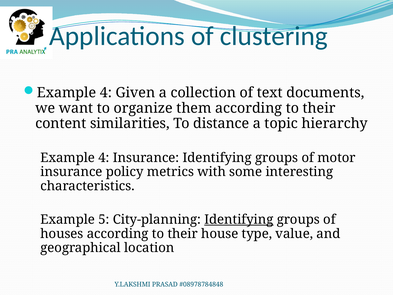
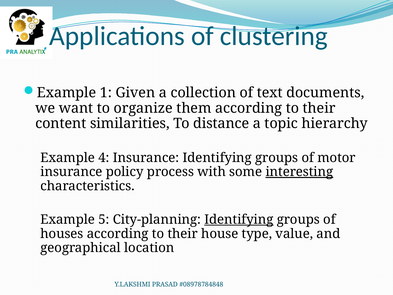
4: 4 -> 1 (106, 93)
metrics: metrics -> process (170, 172)
interesting underline: none -> present (299, 172)
